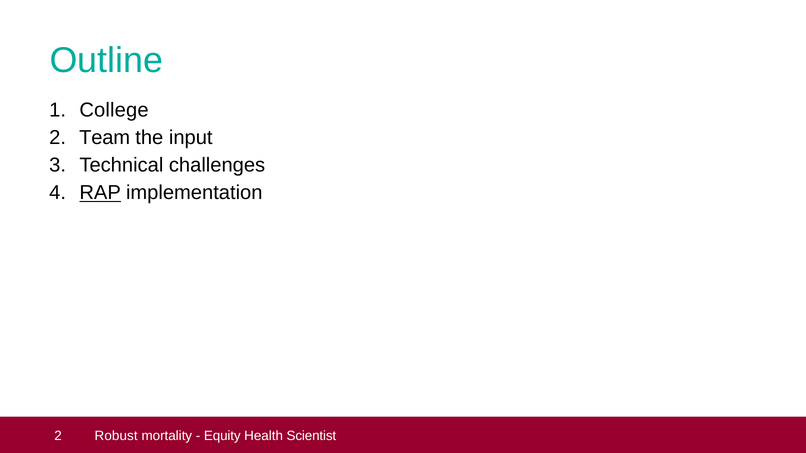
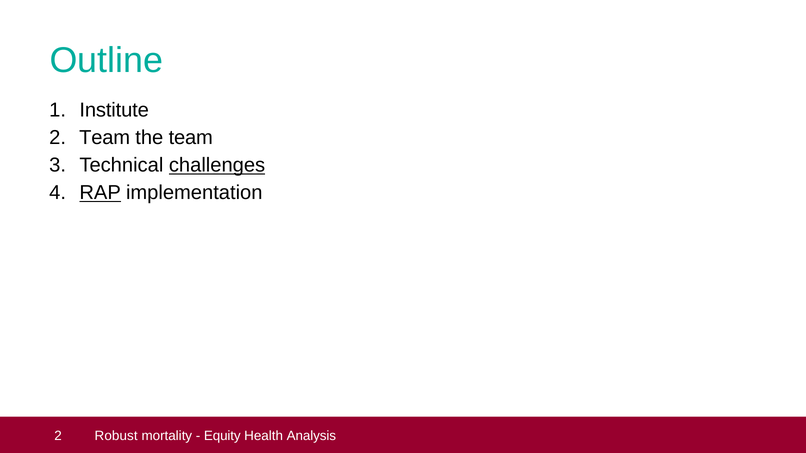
College: College -> Institute (114, 110)
the input: input -> team (191, 138)
challenges underline: none -> present (217, 165)
Scientist: Scientist -> Analysis (311, 436)
